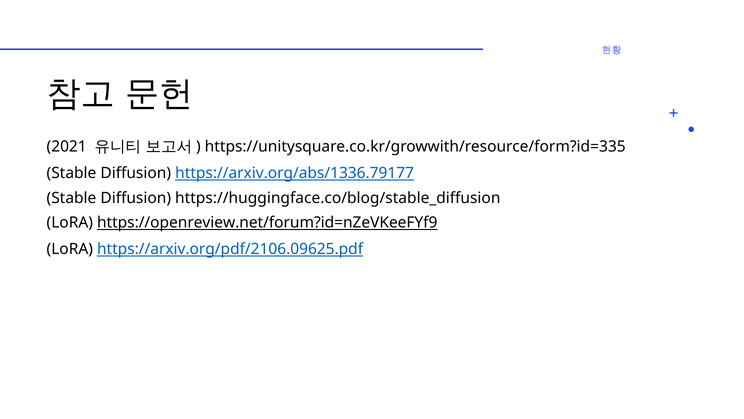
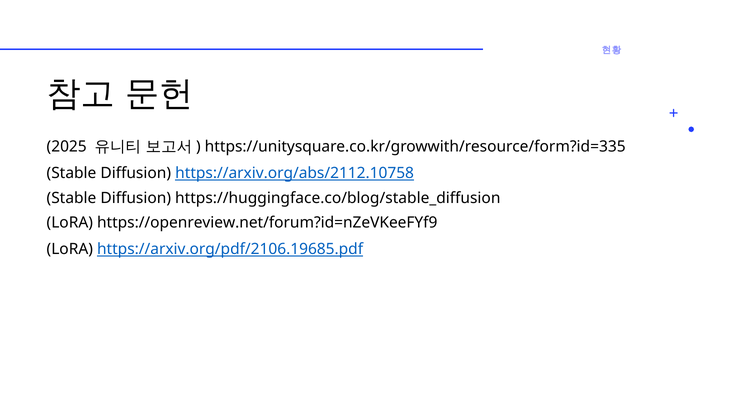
2021: 2021 -> 2025 (67, 146)
https://arxiv.org/abs/1336.79177: https://arxiv.org/abs/1336.79177 -> https://arxiv.org/abs/2112.10758 (295, 173)
https://openreview.net/forum?id=nZeVKeeFYf9 underline: present -> none (267, 222)
https://arxiv.org/pdf/2106.09625.pdf: https://arxiv.org/pdf/2106.09625.pdf -> https://arxiv.org/pdf/2106.19685.pdf (230, 249)
